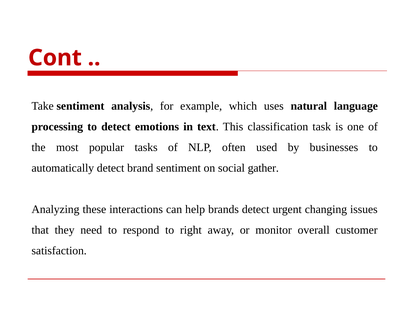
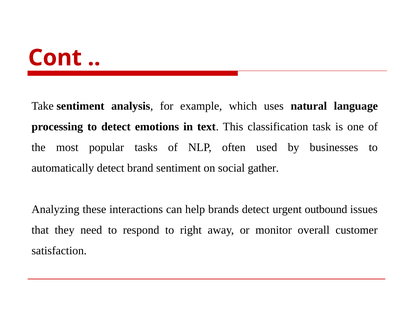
changing: changing -> outbound (326, 209)
